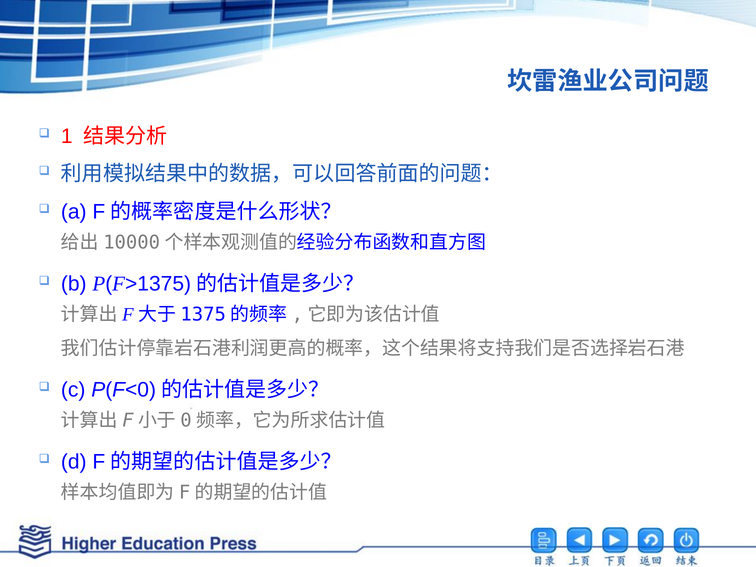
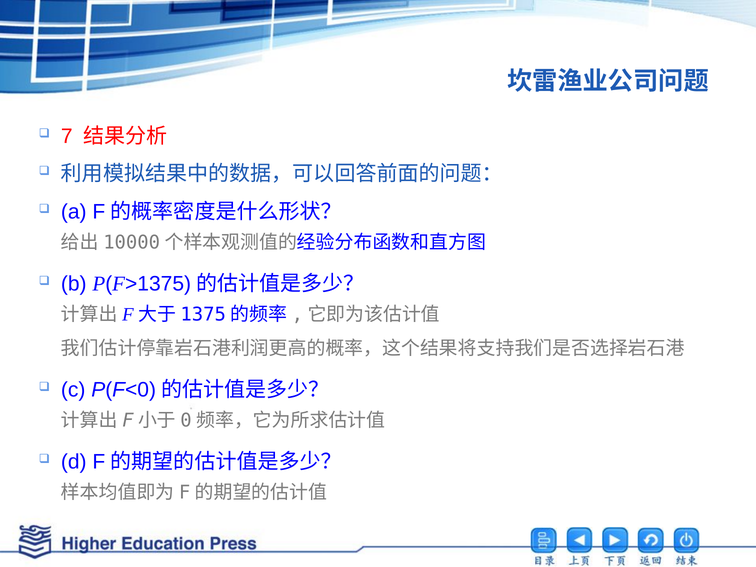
1: 1 -> 7 (67, 136)
